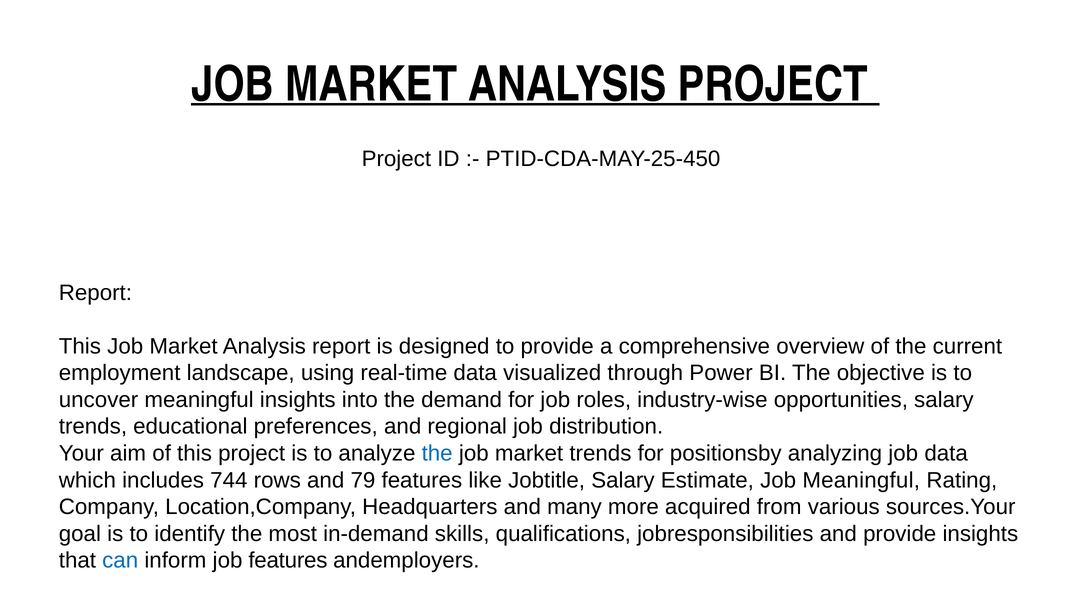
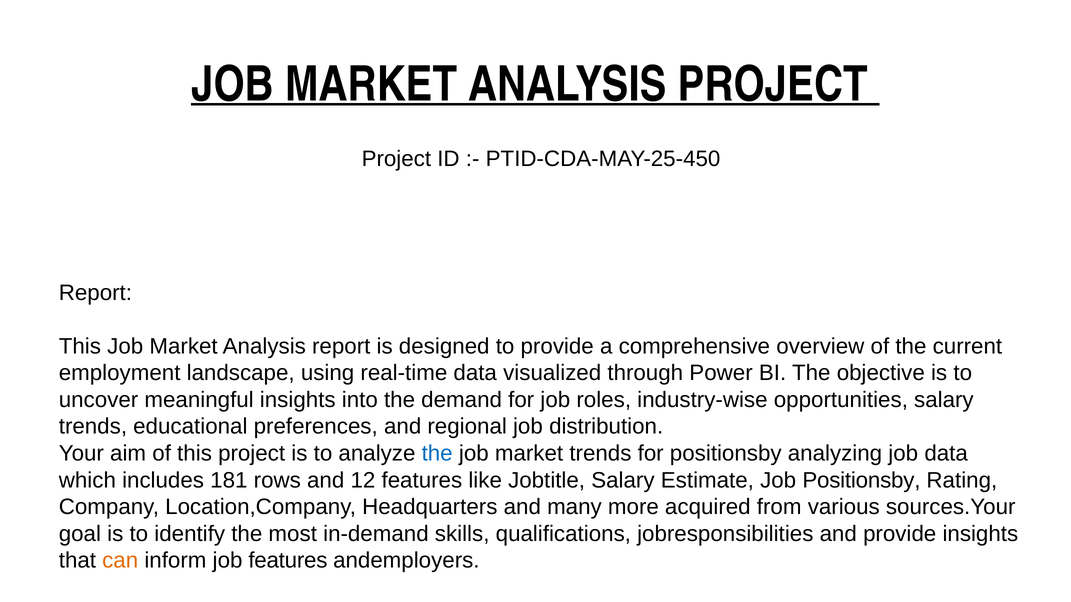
744: 744 -> 181 (229, 480)
79: 79 -> 12 (363, 480)
Job Meaningful: Meaningful -> Positionsby (861, 480)
can colour: blue -> orange (120, 561)
